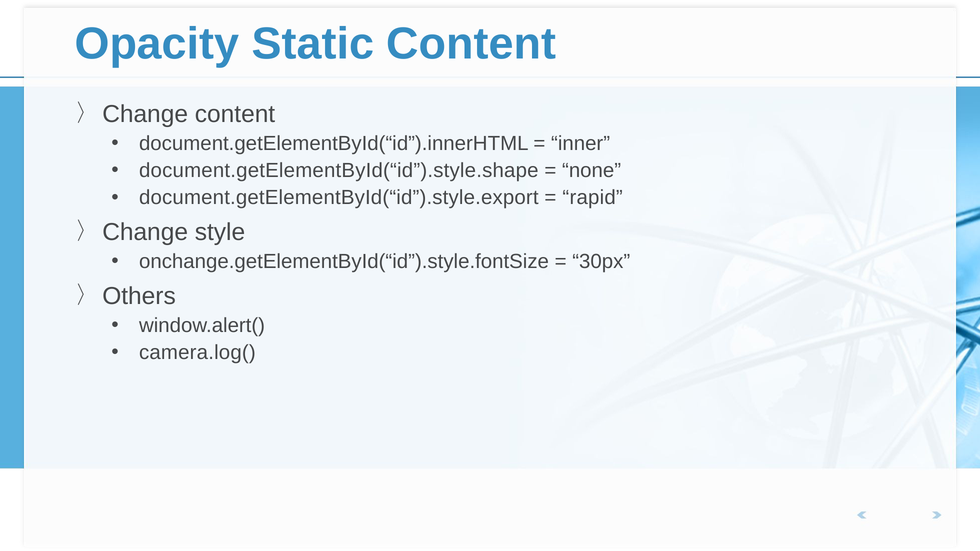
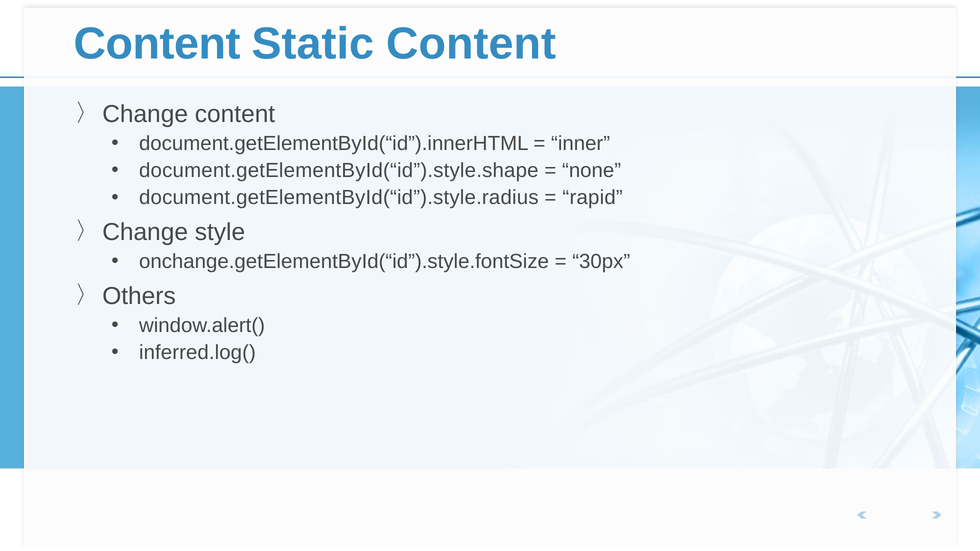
Opacity: Opacity -> Content (157, 44)
document.getElementById(“id”).style.export: document.getElementById(“id”).style.export -> document.getElementById(“id”).style.radius (339, 198)
camera.log(: camera.log( -> inferred.log( (197, 353)
